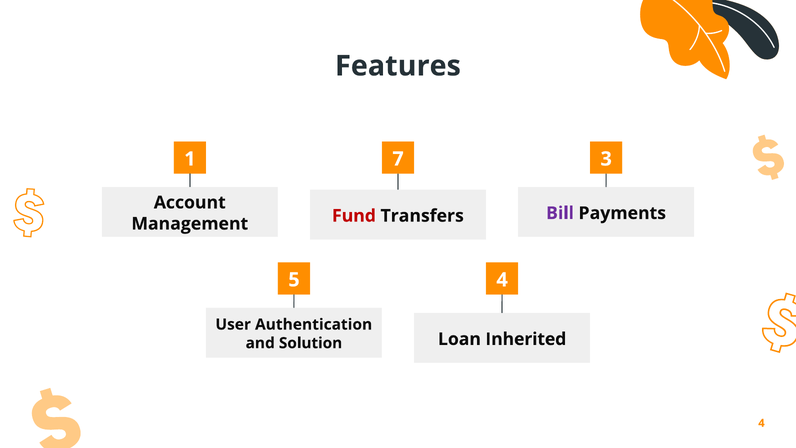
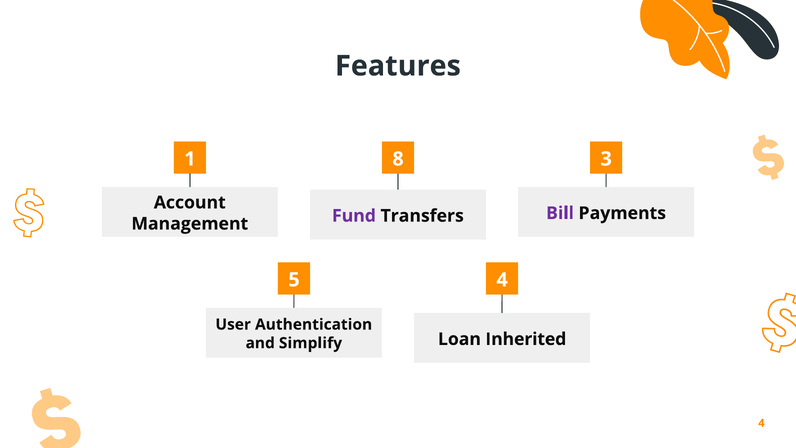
7: 7 -> 8 (398, 159)
Fund colour: red -> purple (354, 216)
Solution: Solution -> Simplify (310, 343)
